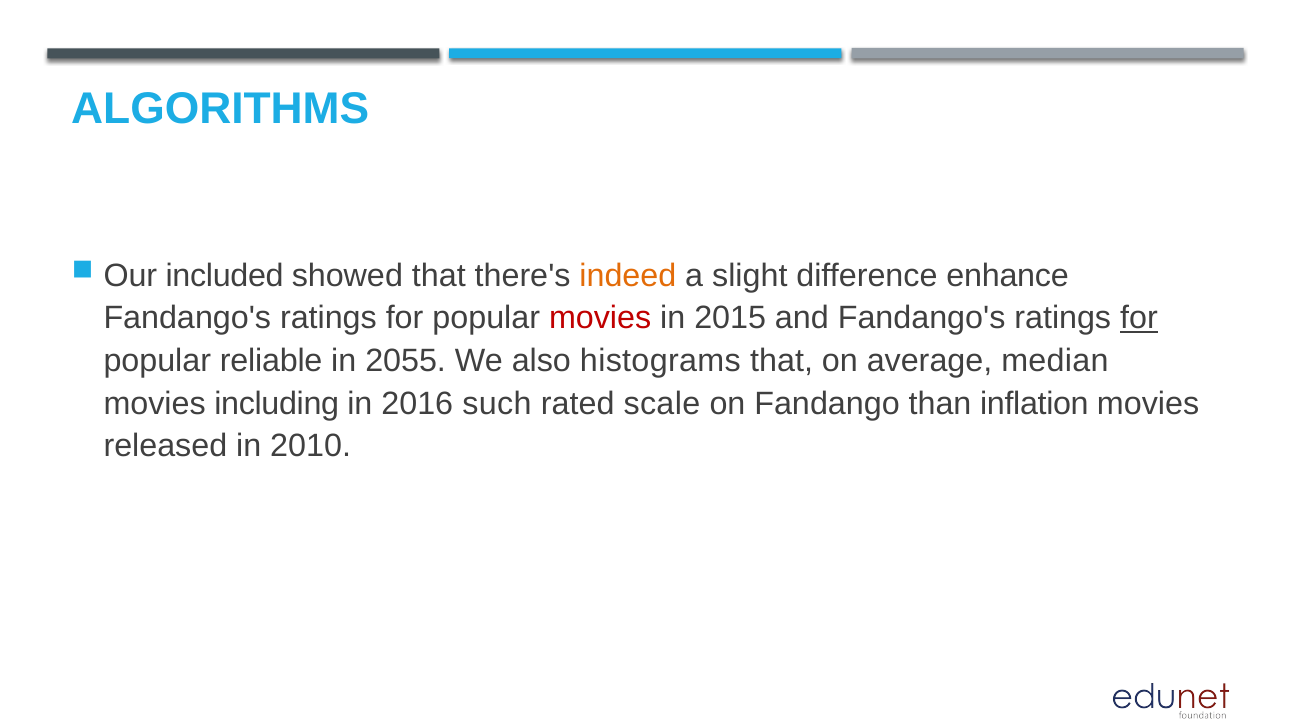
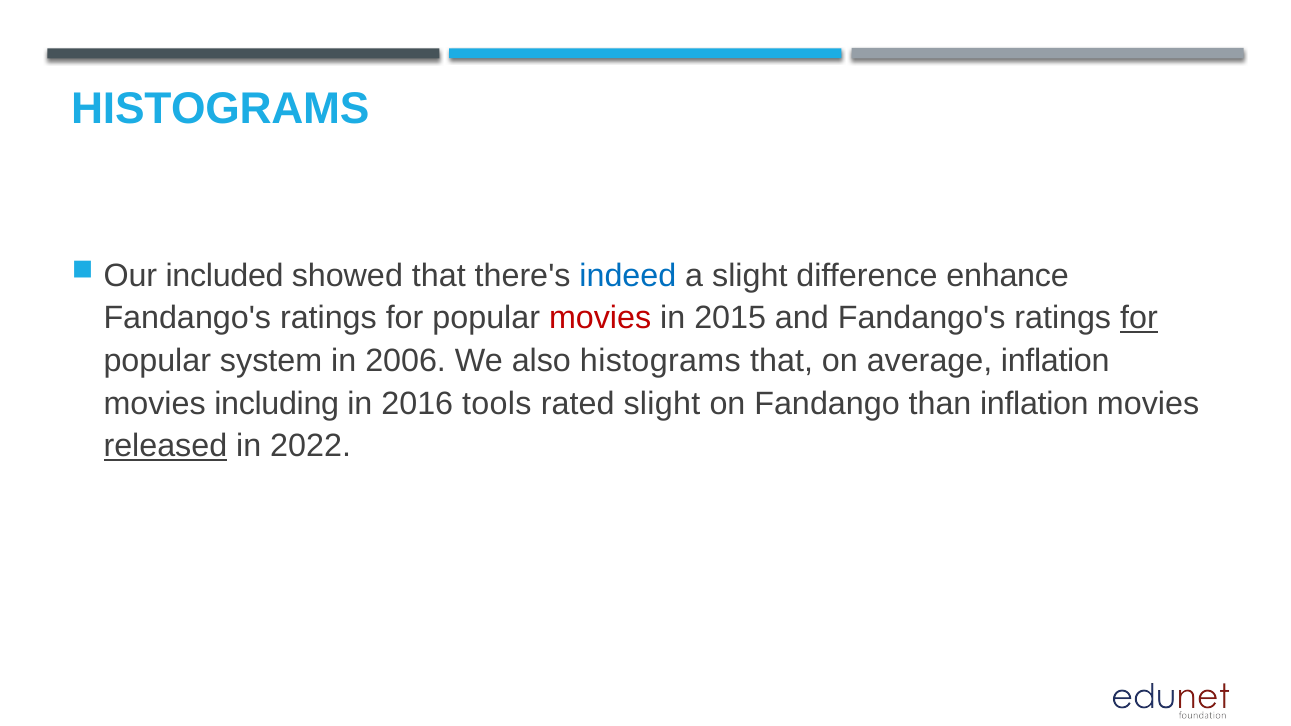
ALGORITHMS: ALGORITHMS -> HISTOGRAMS (220, 109)
indeed colour: orange -> blue (628, 276)
reliable: reliable -> system (271, 361)
2055: 2055 -> 2006 (406, 361)
average median: median -> inflation (1055, 361)
such: such -> tools (497, 403)
rated scale: scale -> slight (662, 403)
released underline: none -> present (165, 446)
2010: 2010 -> 2022 (311, 446)
